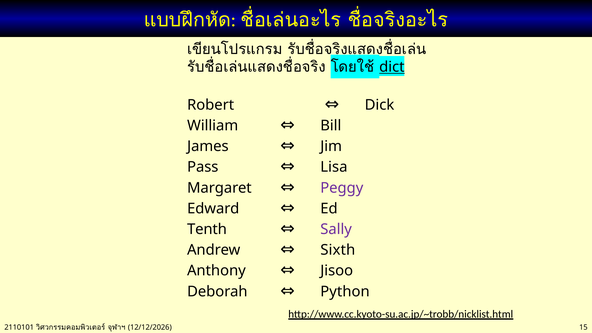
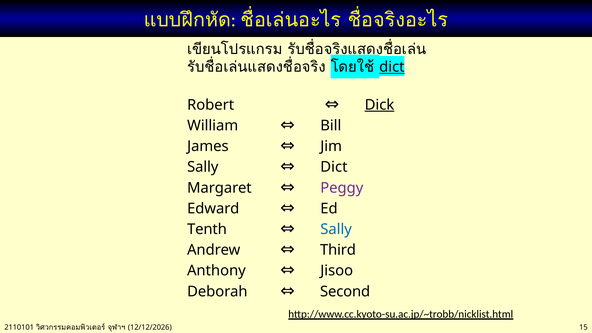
Dick underline: none -> present (379, 105)
Pass: Pass -> Sally (203, 167)
Lisa: Lisa -> Dict (334, 167)
Sally colour: purple -> blue (336, 229)
Sixth: Sixth -> Third (338, 250)
Python: Python -> Second (345, 291)
